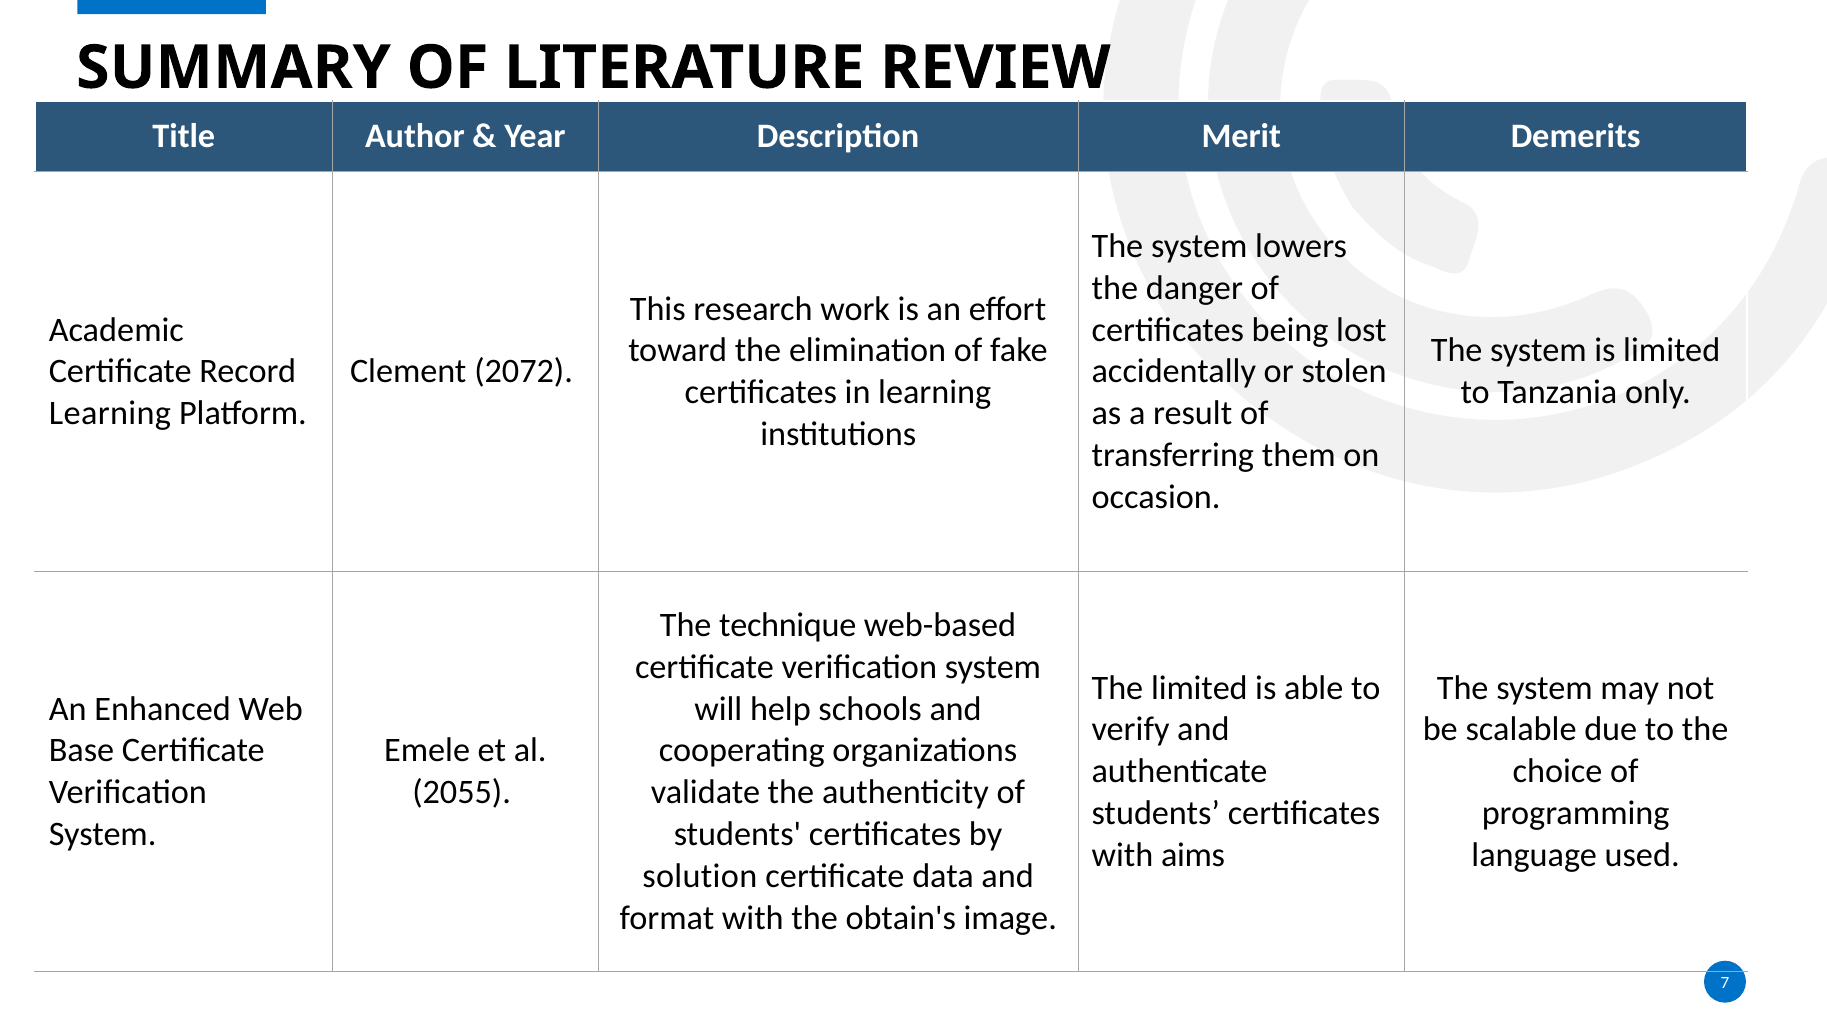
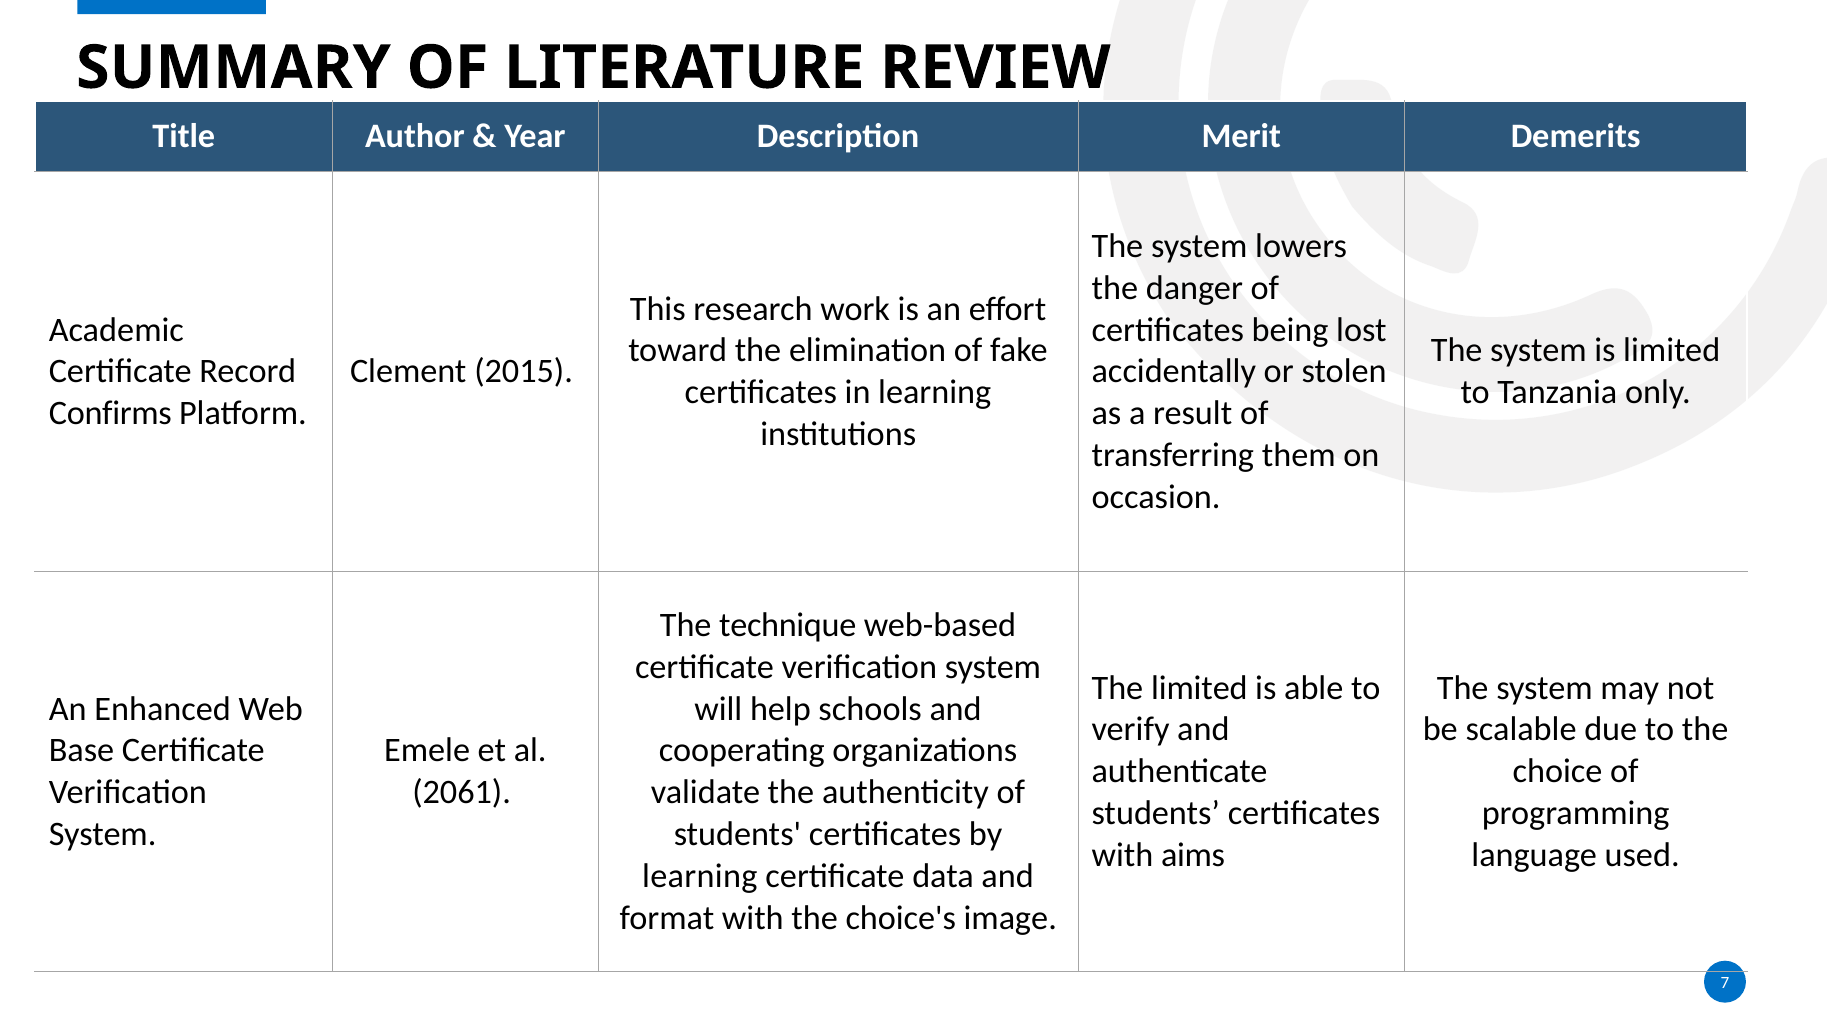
2072: 2072 -> 2015 (524, 371)
Learning: Learning -> Confirms (110, 413)
2055: 2055 -> 2061 (462, 792)
solution: solution -> learning (700, 876)
obtain's: obtain's -> choice's (901, 918)
